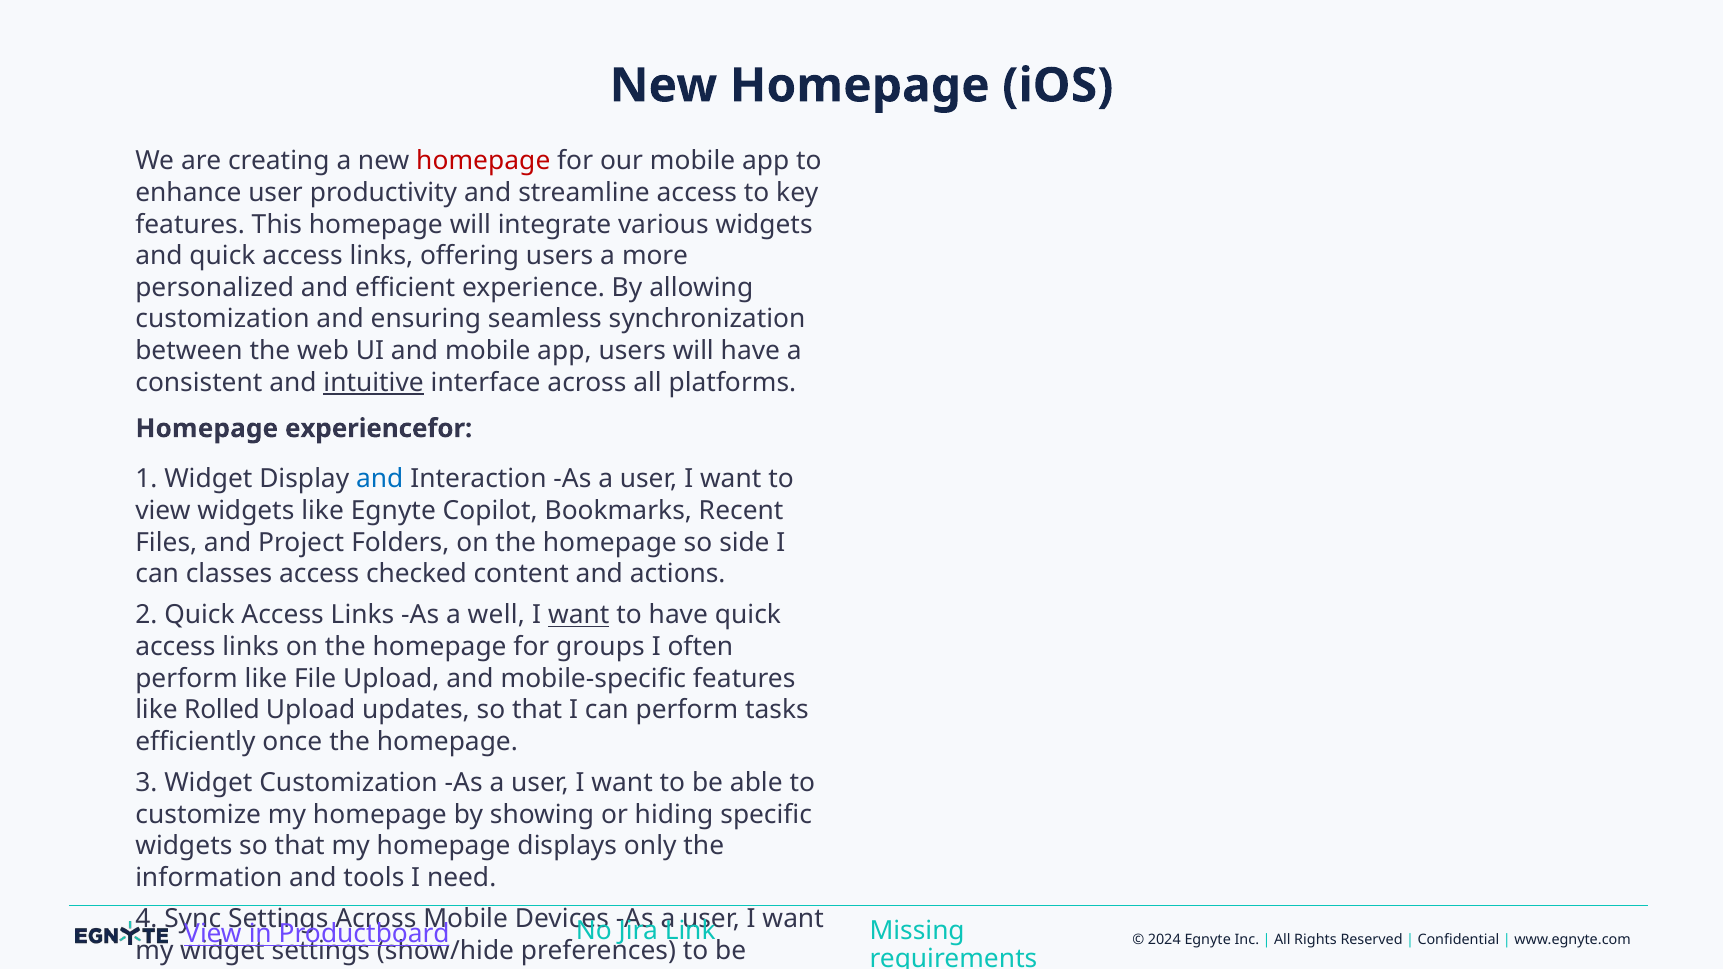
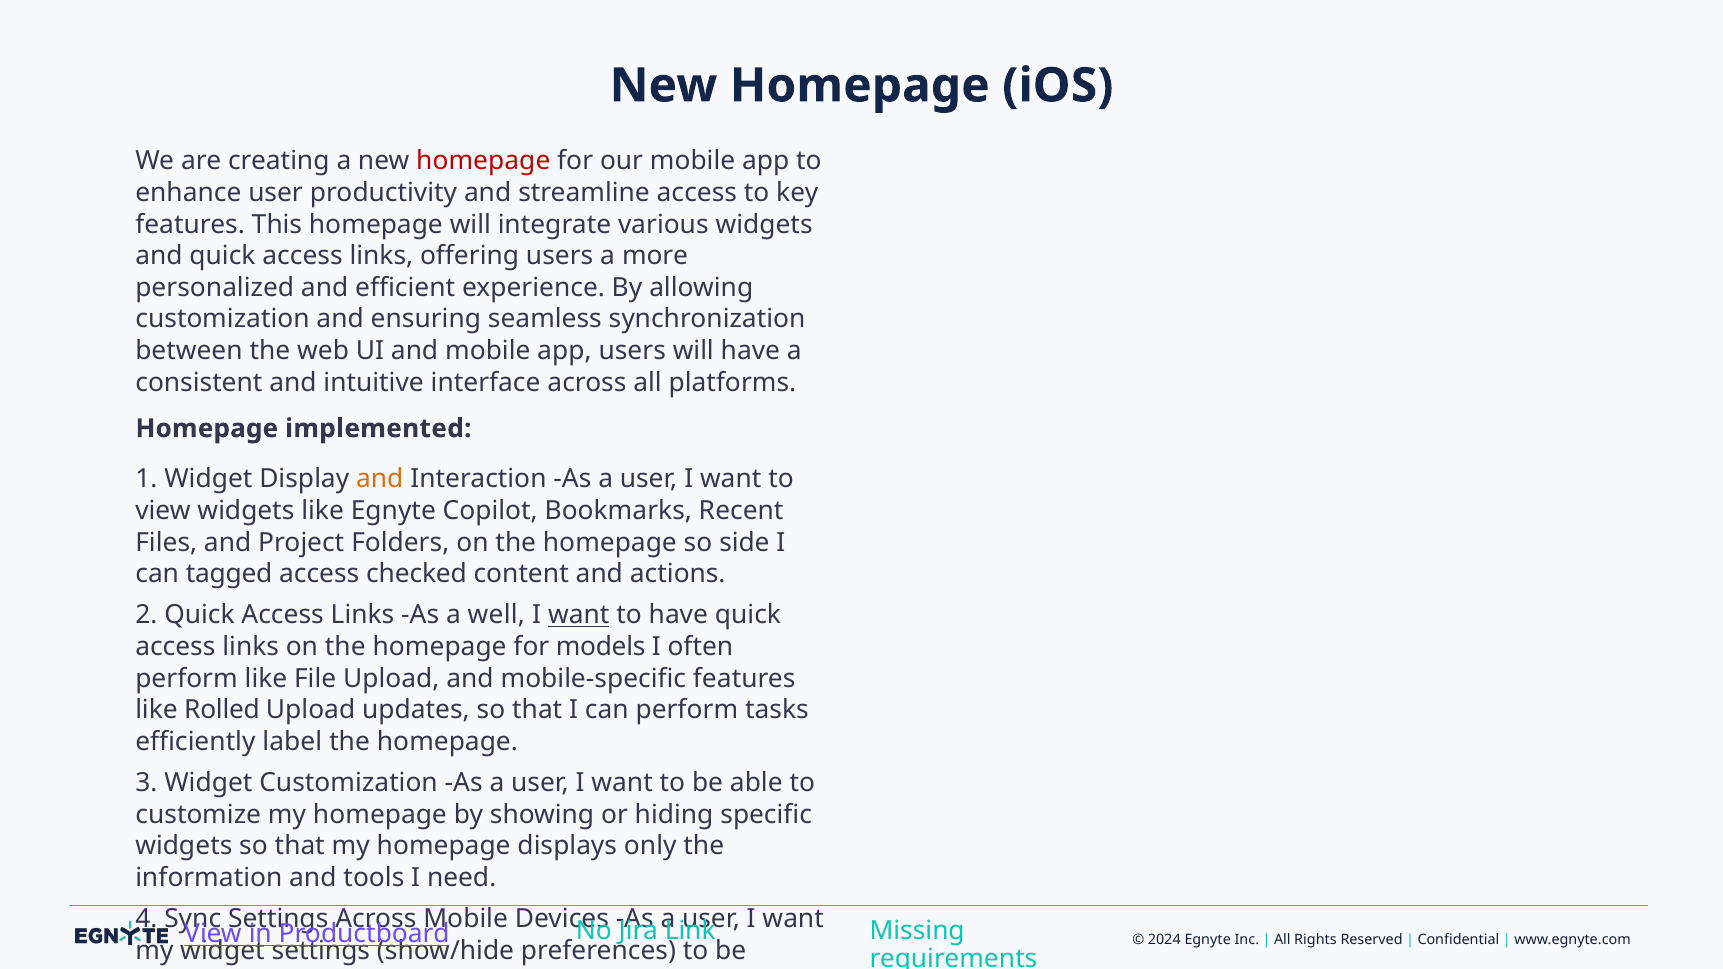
intuitive underline: present -> none (374, 383)
experiencefor: experiencefor -> implemented (378, 429)
and colour: blue -> orange (380, 479)
classes: classes -> tagged (229, 574)
groups: groups -> models (601, 647)
once: once -> label (292, 742)
